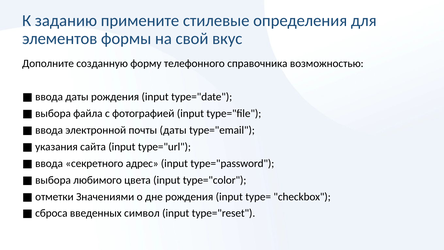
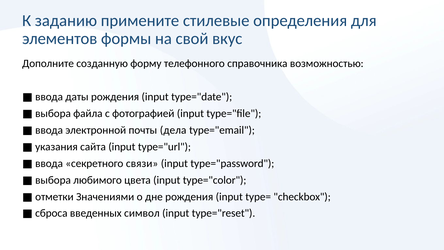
почты даты: даты -> дела (173, 130)
адрес: адрес -> связи (142, 163)
